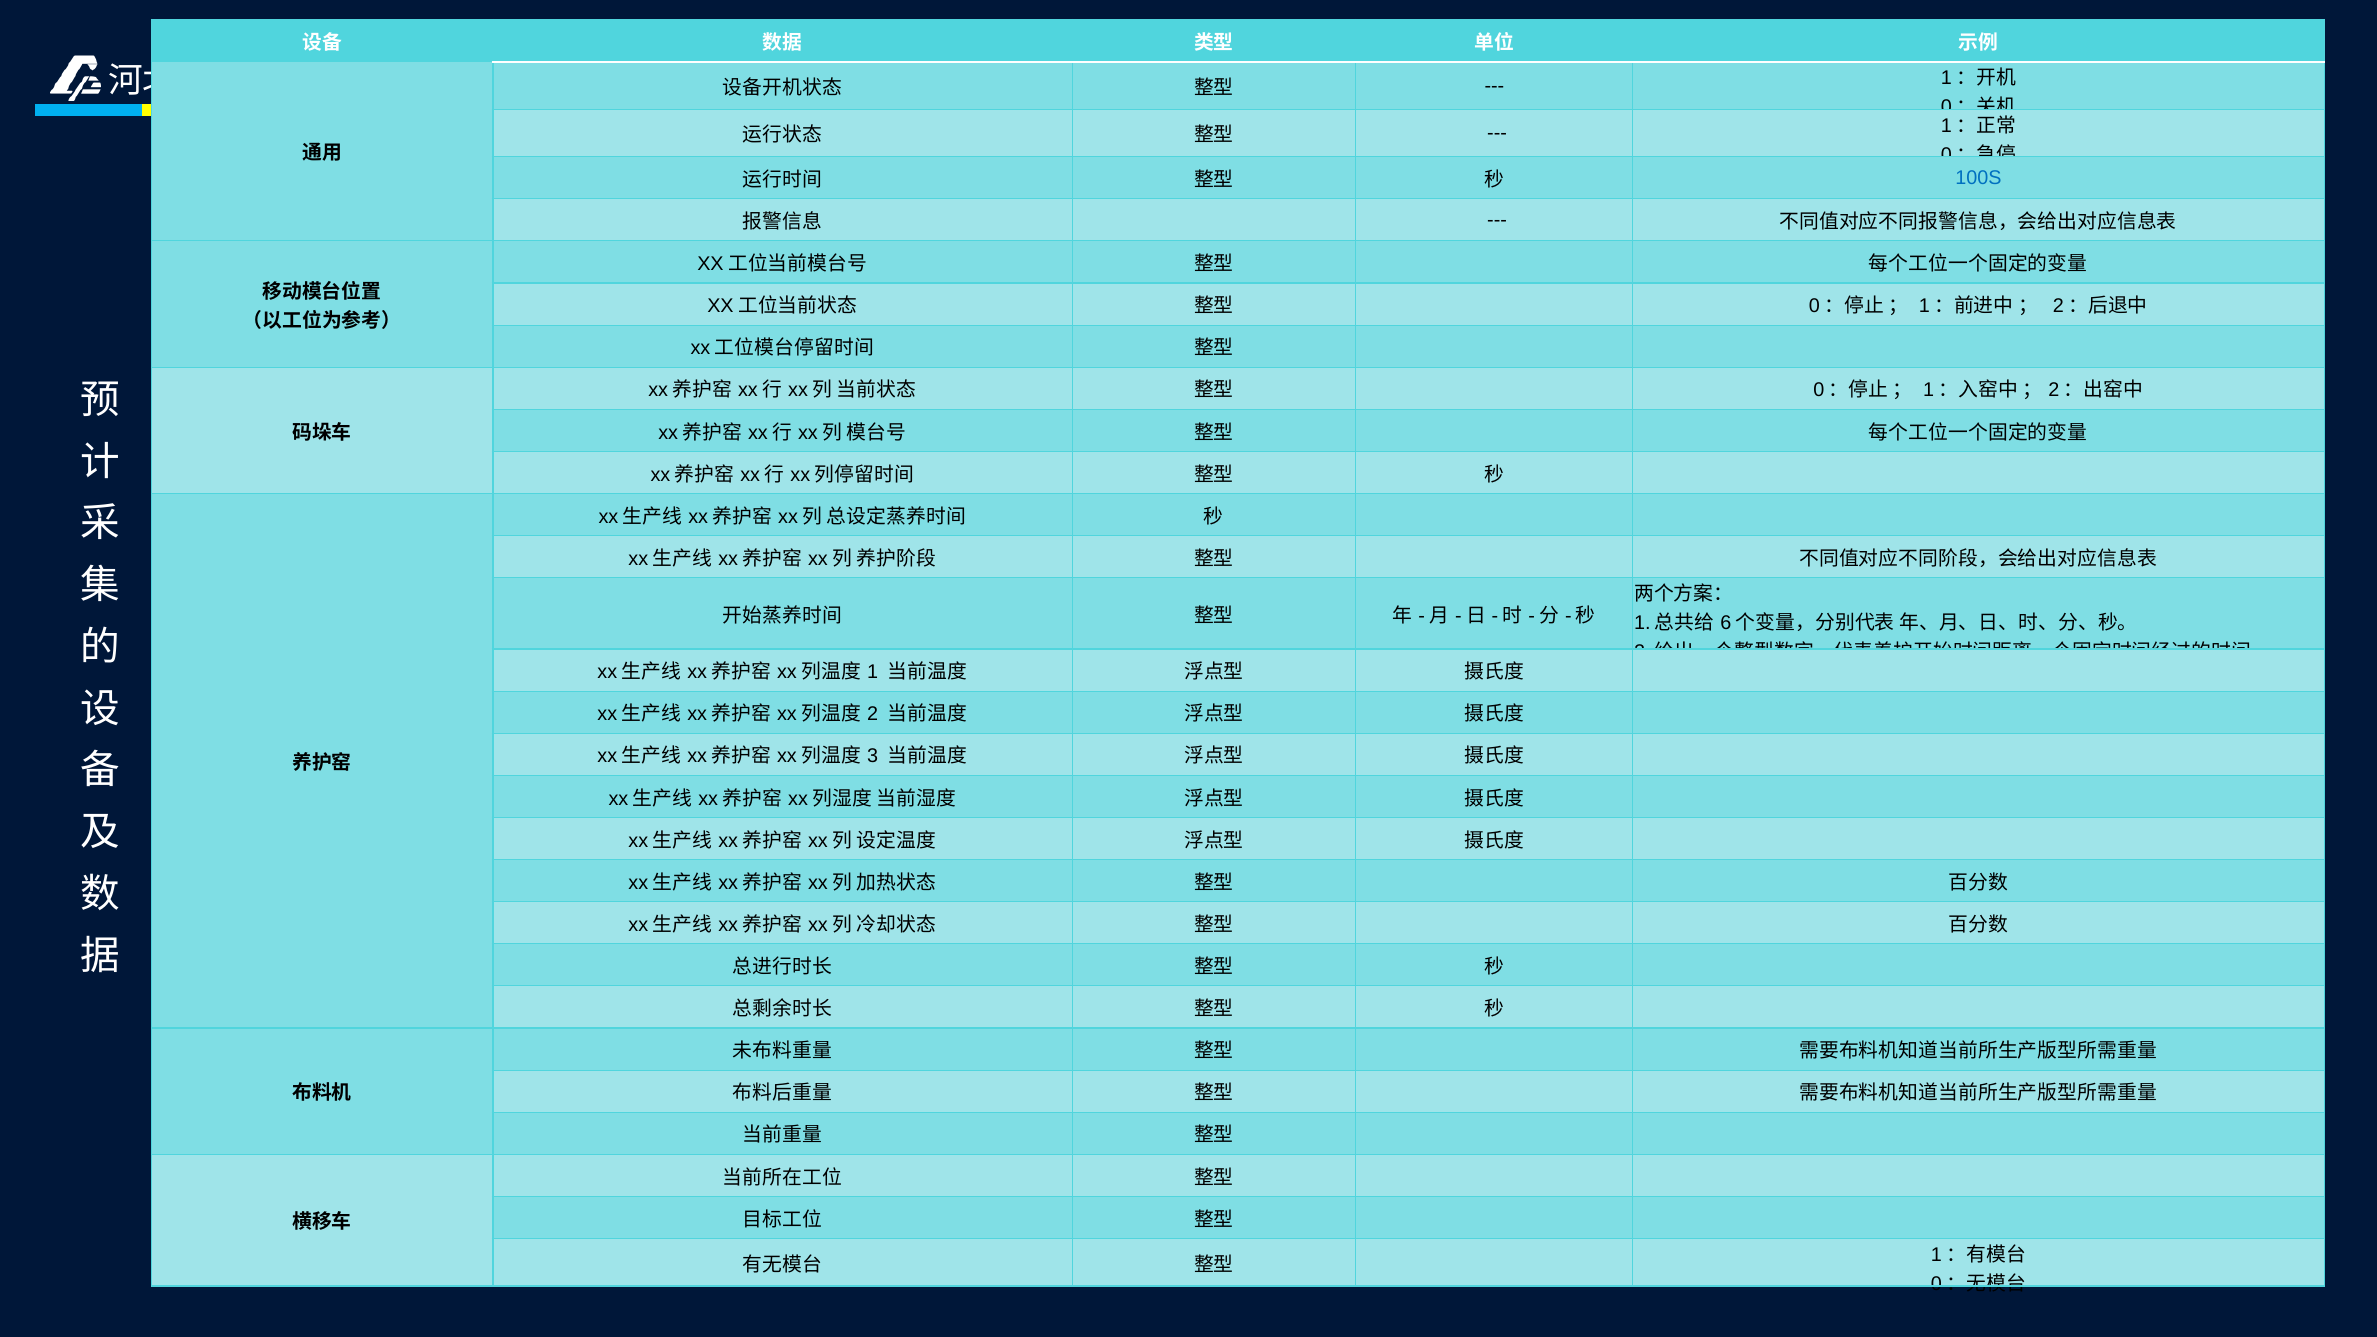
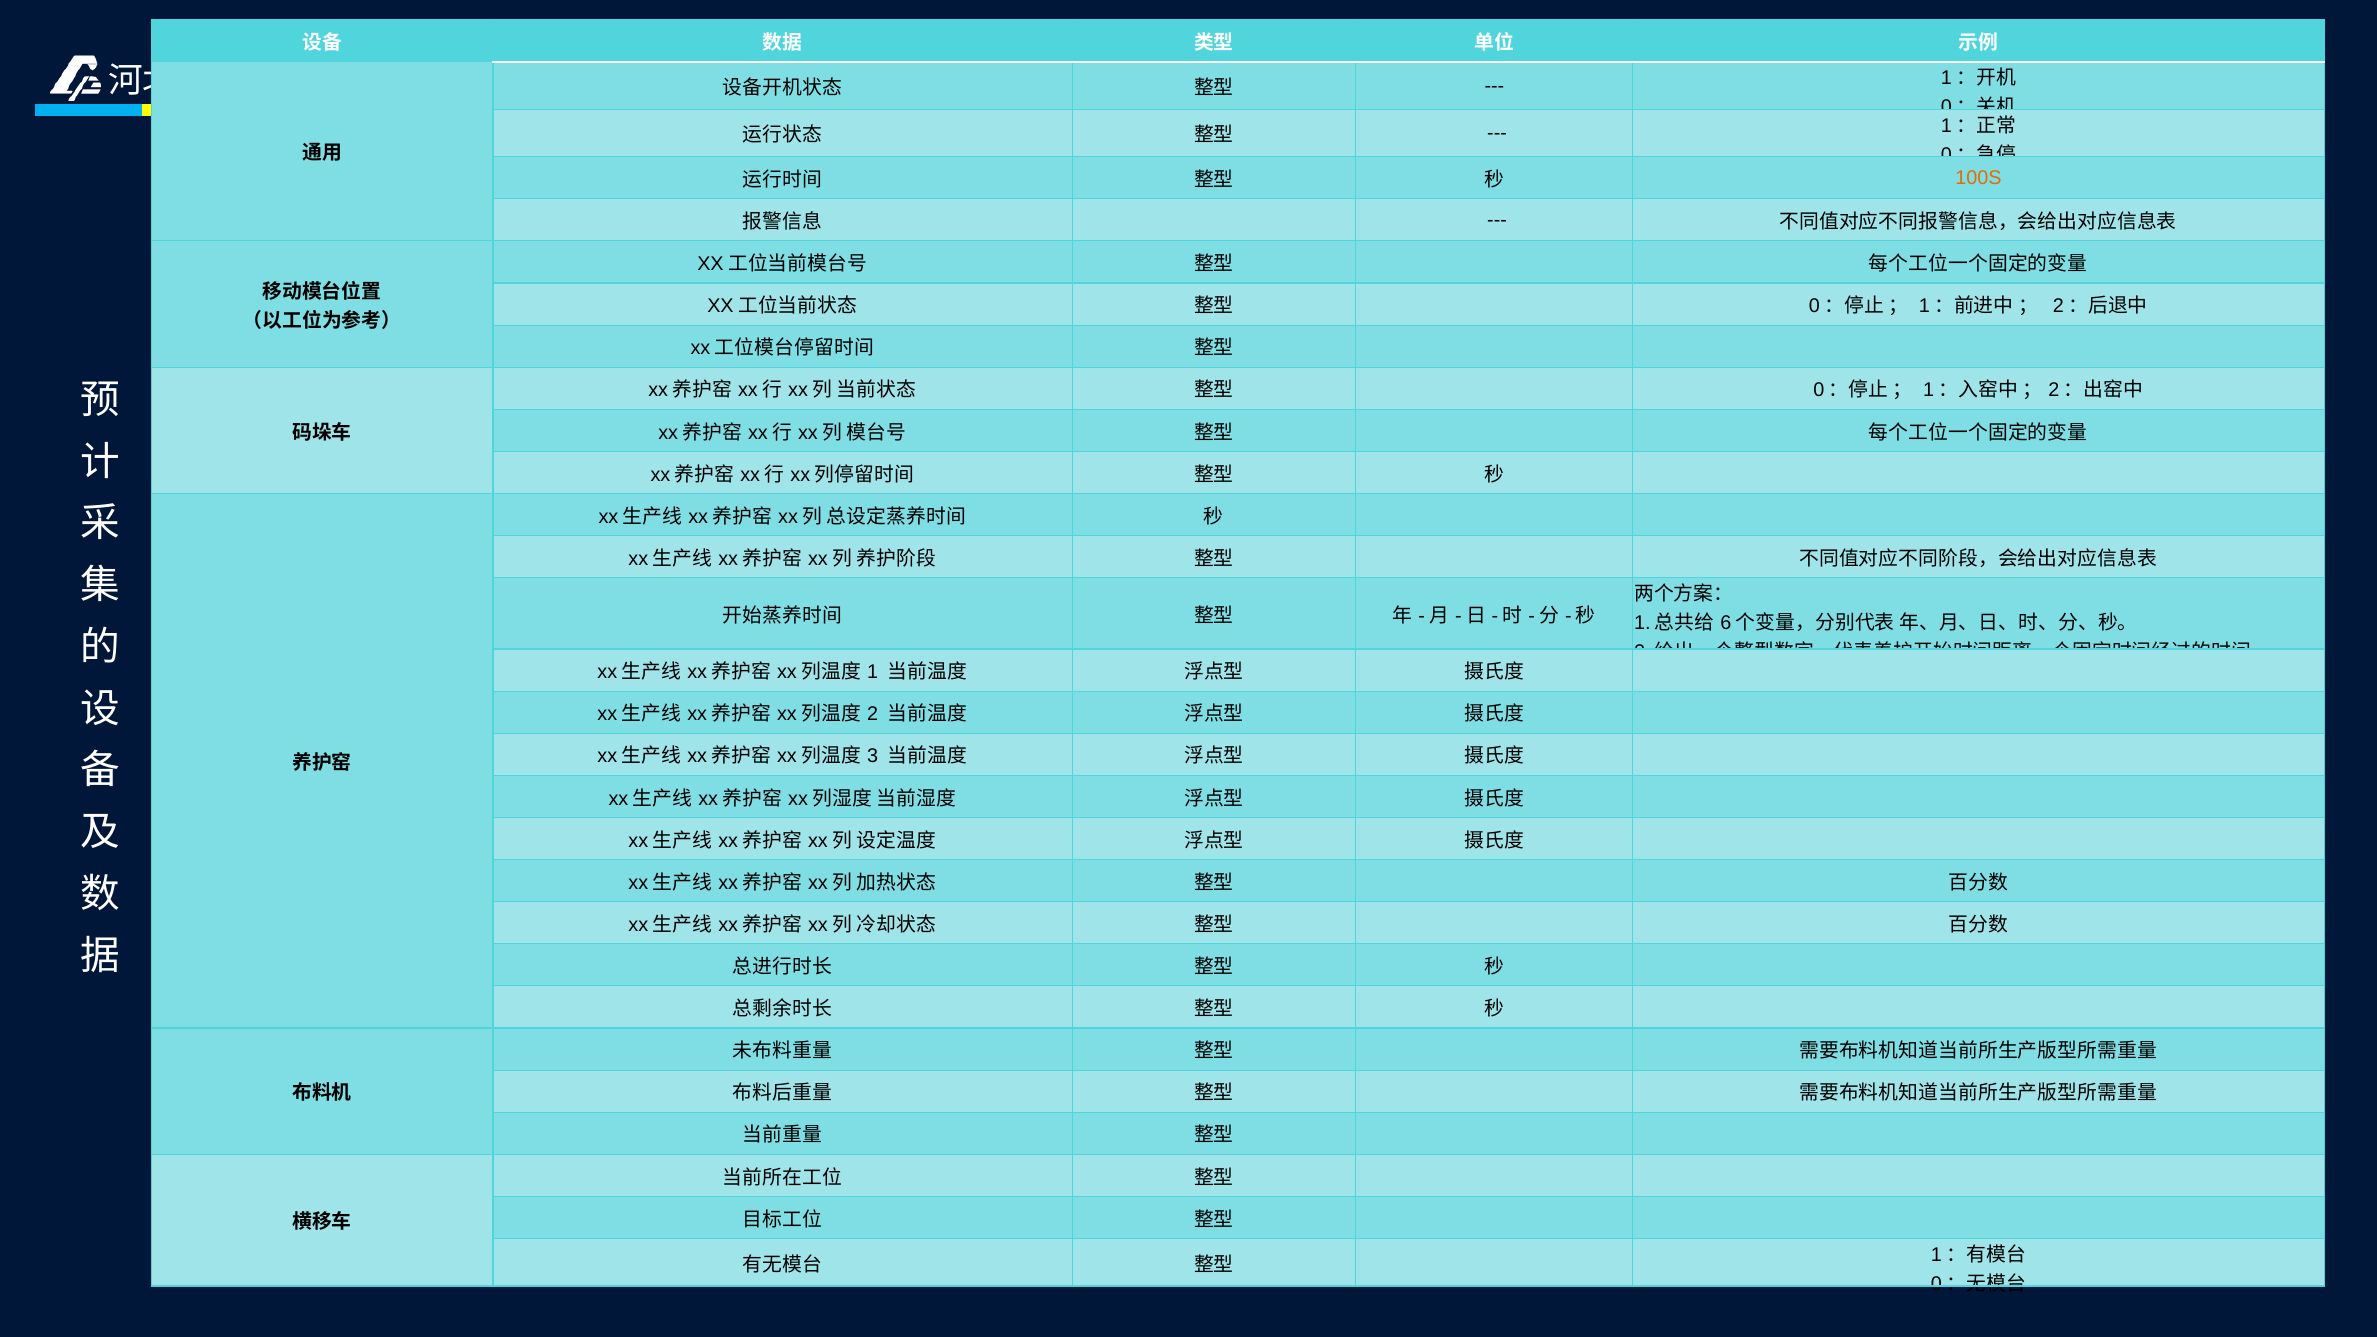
100S colour: blue -> orange (1978, 178)
